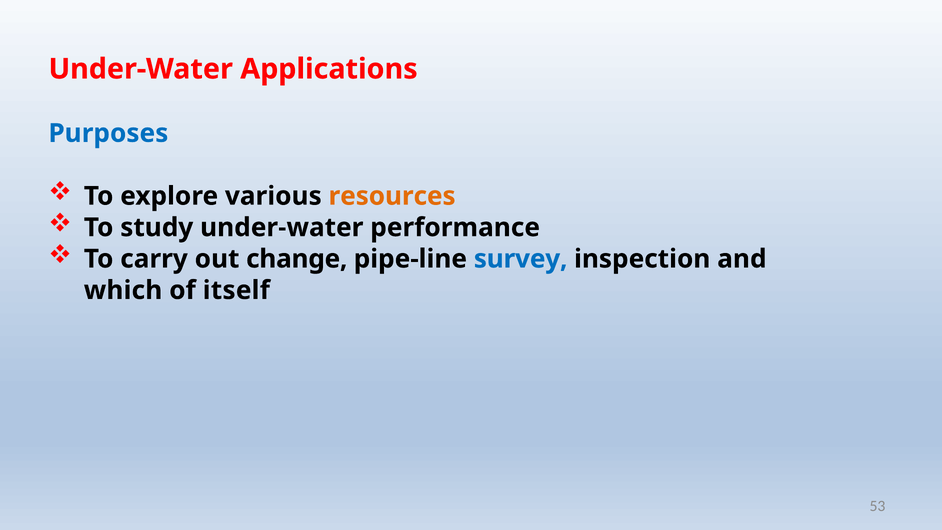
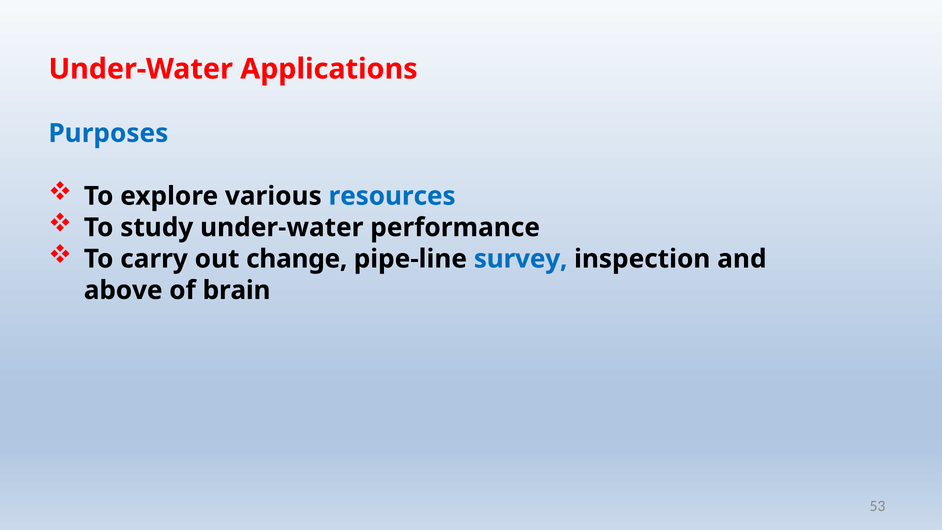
resources colour: orange -> blue (392, 196)
which: which -> above (123, 290)
itself: itself -> brain (237, 290)
